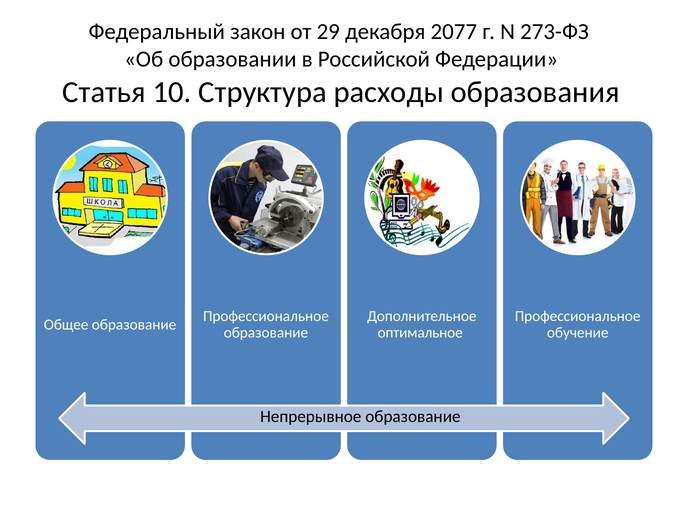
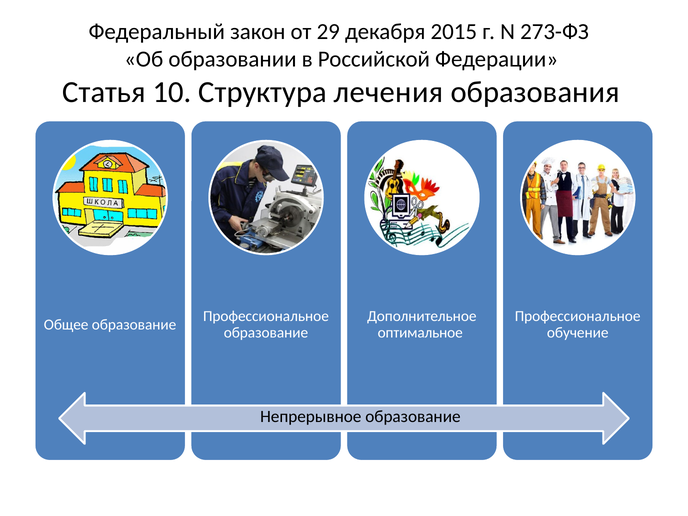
2077: 2077 -> 2015 (454, 32)
расходы: расходы -> лечения (389, 92)
